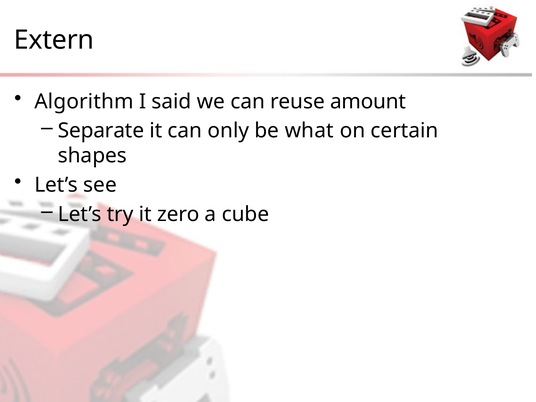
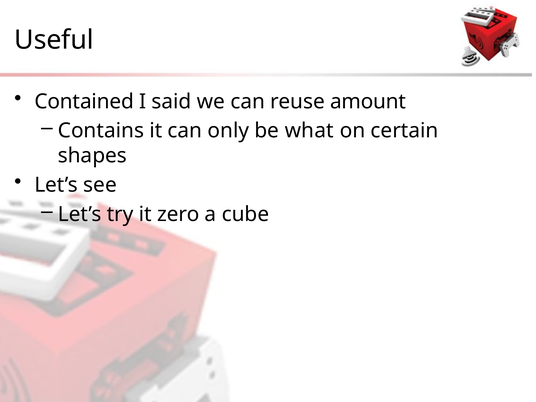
Extern: Extern -> Useful (54, 40)
Algorithm: Algorithm -> Contained (84, 102)
Separate: Separate -> Contains (101, 131)
